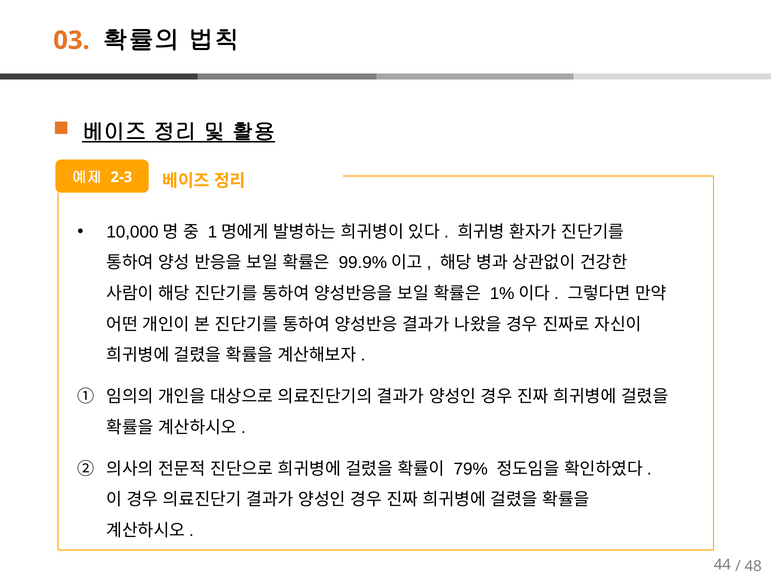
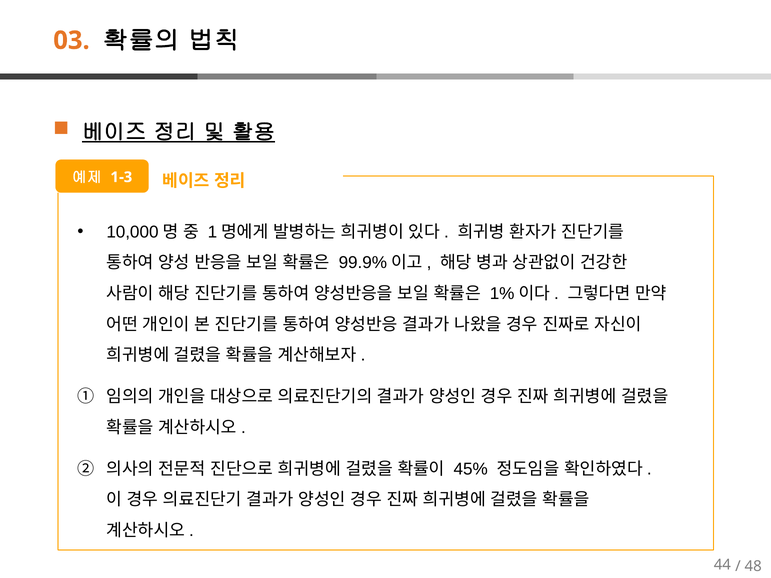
2-3: 2-3 -> 1-3 (121, 177)
79%: 79% -> 45% (471, 469)
